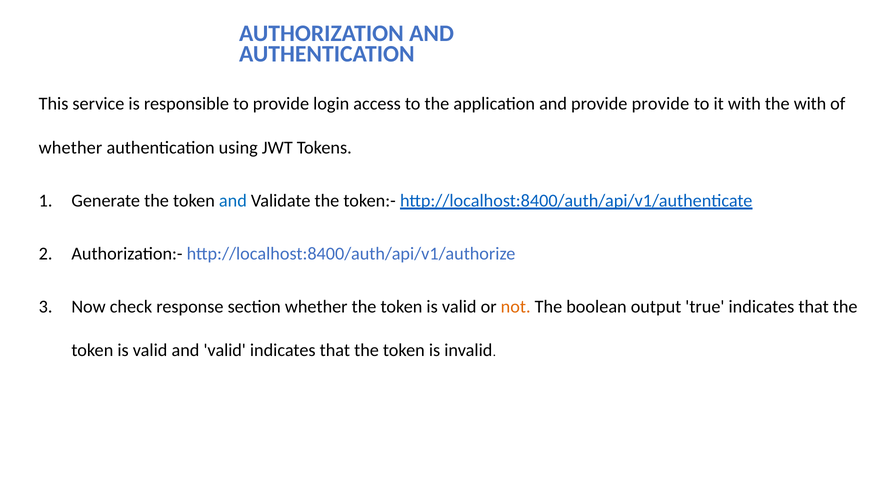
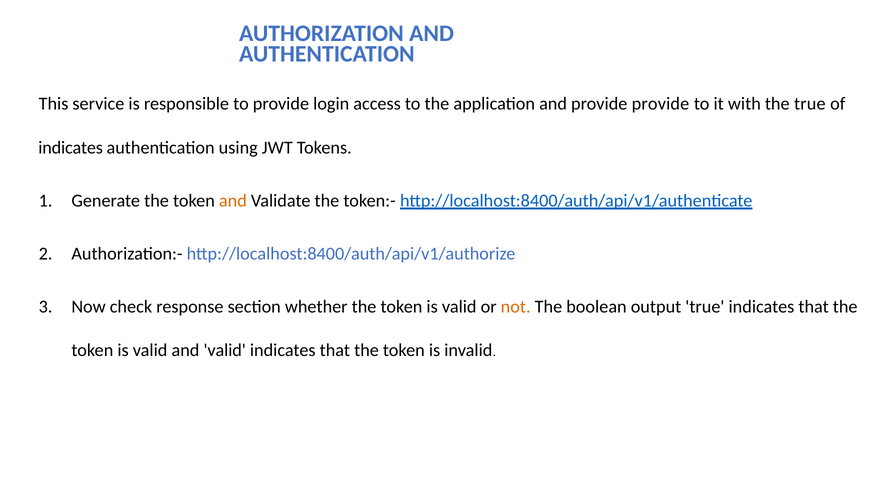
the with: with -> true (810, 104)
whether: whether -> indicates (71, 148)
and colour: blue -> orange (233, 201)
